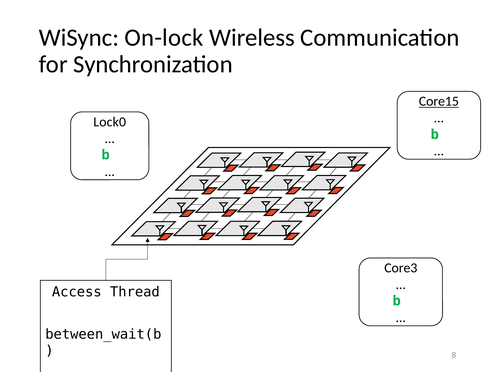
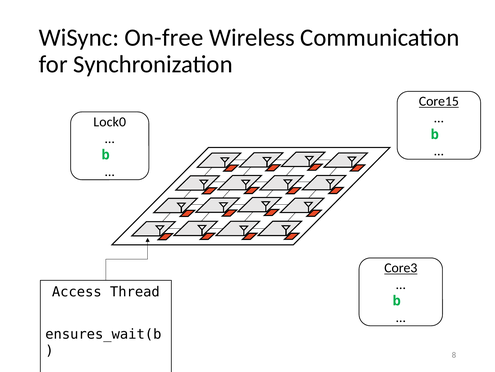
On-lock: On-lock -> On-free (164, 38)
Core3 underline: none -> present (401, 267)
between_wait(b: between_wait(b -> ensures_wait(b (103, 334)
